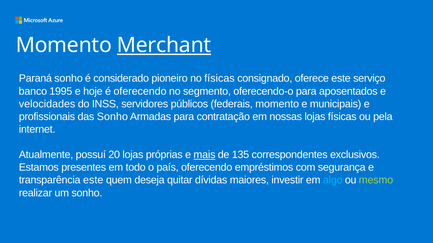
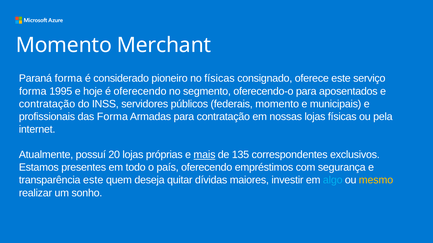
Merchant underline: present -> none (164, 45)
Paraná sonho: sonho -> forma (68, 79)
banco: banco -> forma (33, 91)
velocidades: velocidades -> contratação (47, 104)
das Sonho: Sonho -> Forma (112, 117)
mesmo colour: light green -> yellow (376, 181)
